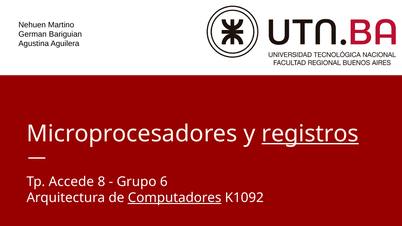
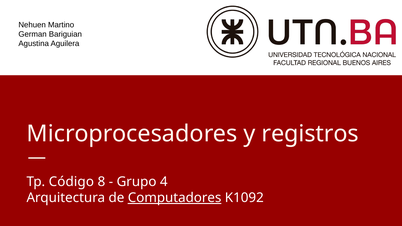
registros underline: present -> none (310, 134)
Accede: Accede -> Código (71, 182)
6: 6 -> 4 (164, 182)
